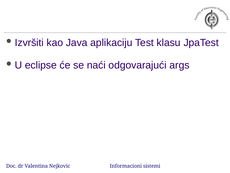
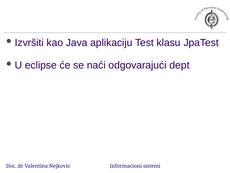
args: args -> dept (179, 65)
